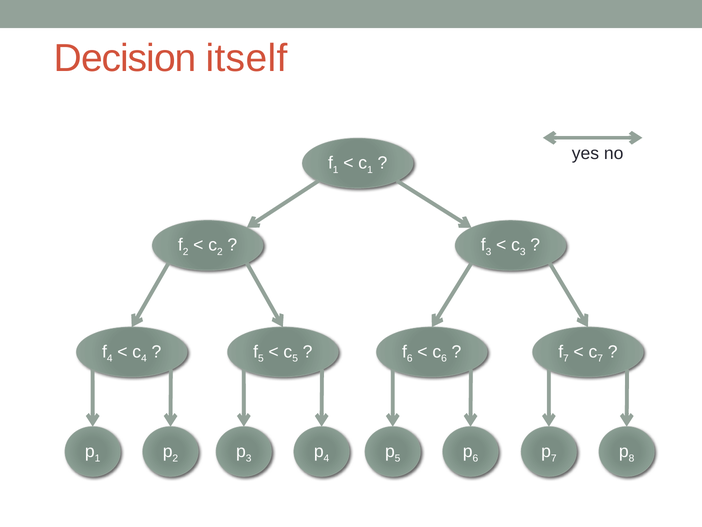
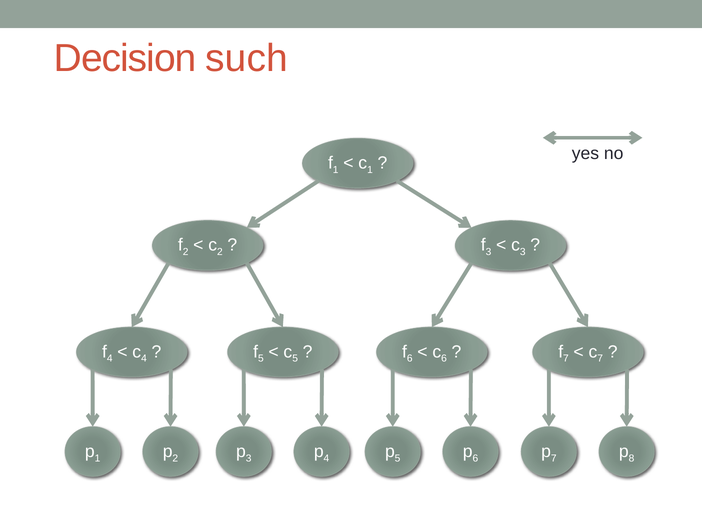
itself: itself -> such (247, 58)
